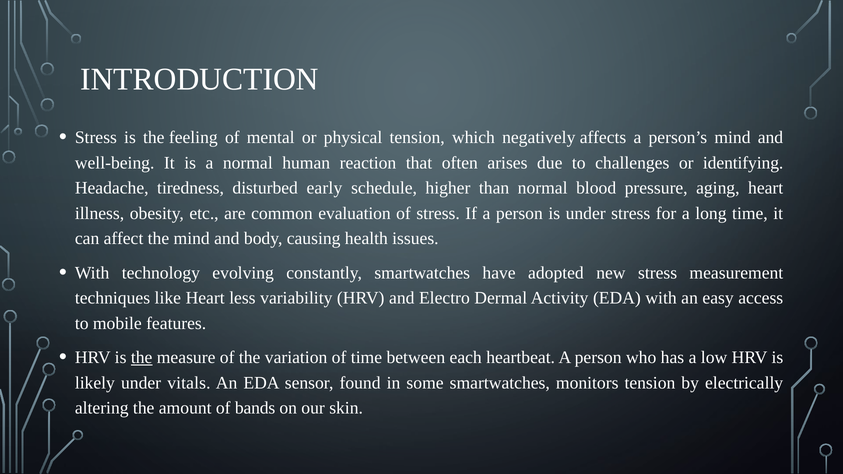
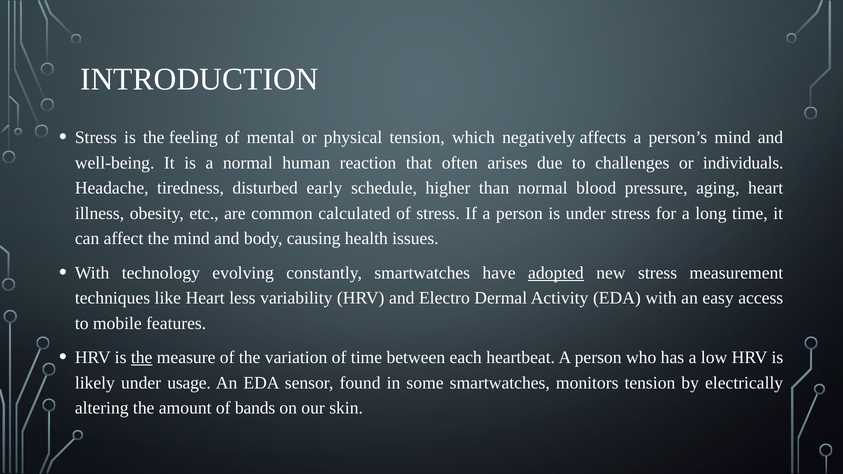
identifying: identifying -> individuals (743, 163)
evaluation: evaluation -> calculated (354, 213)
adopted underline: none -> present (556, 273)
vitals: vitals -> usage (189, 383)
